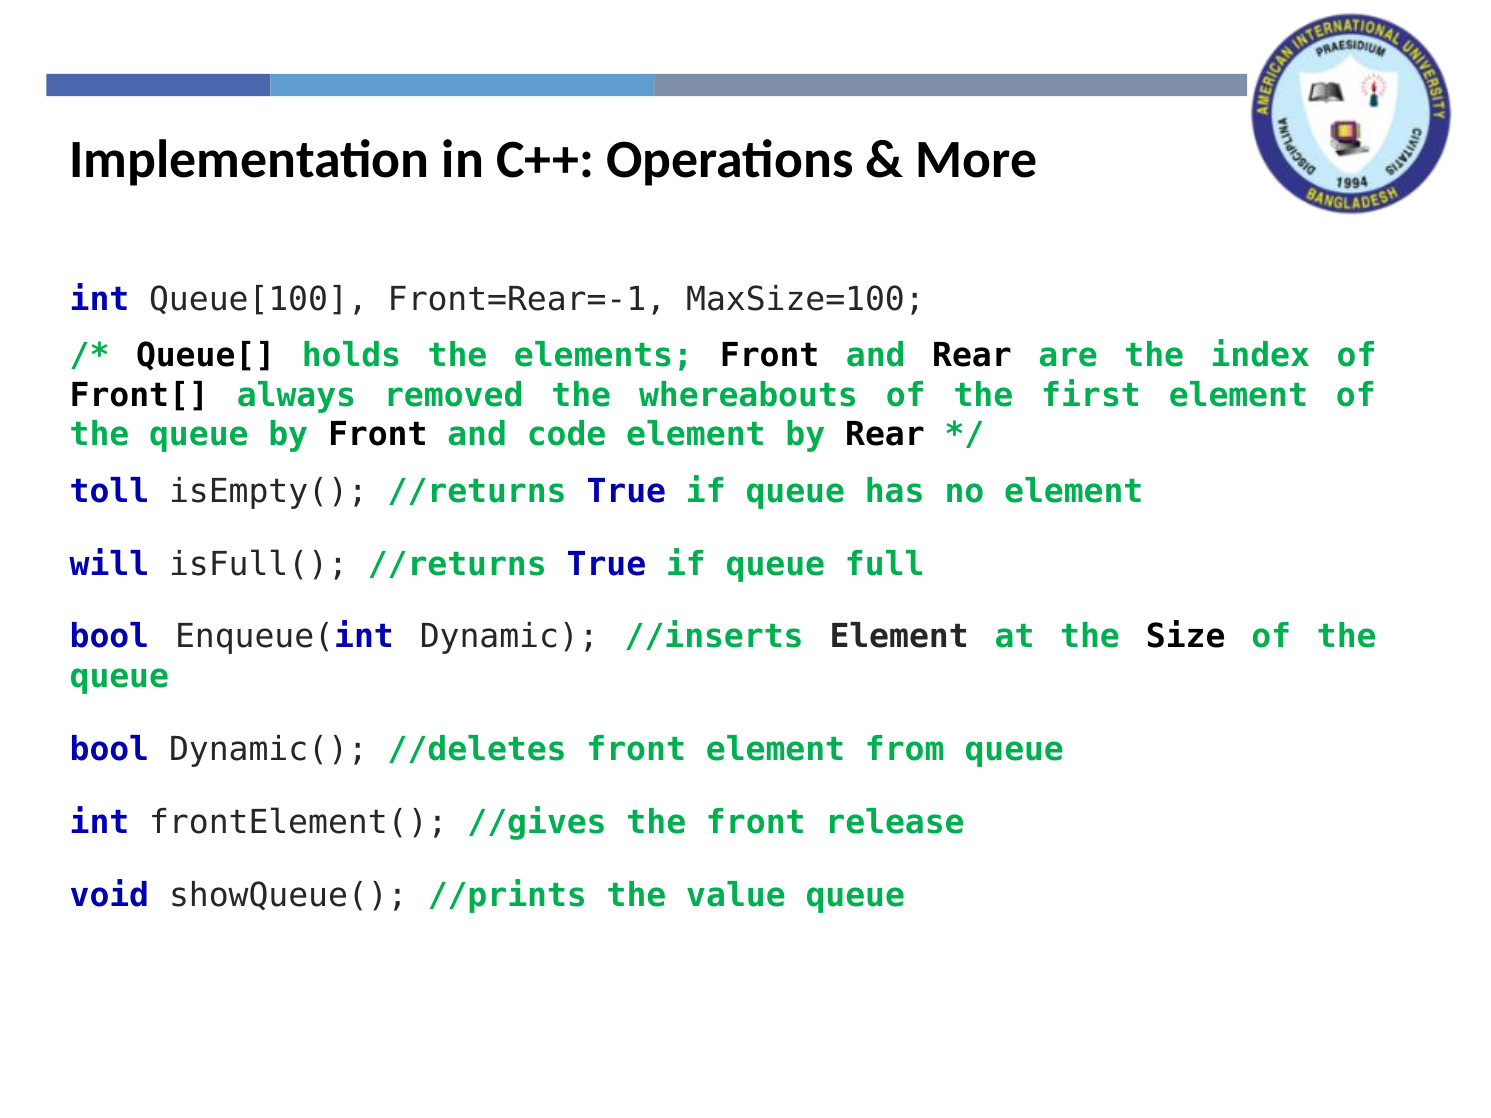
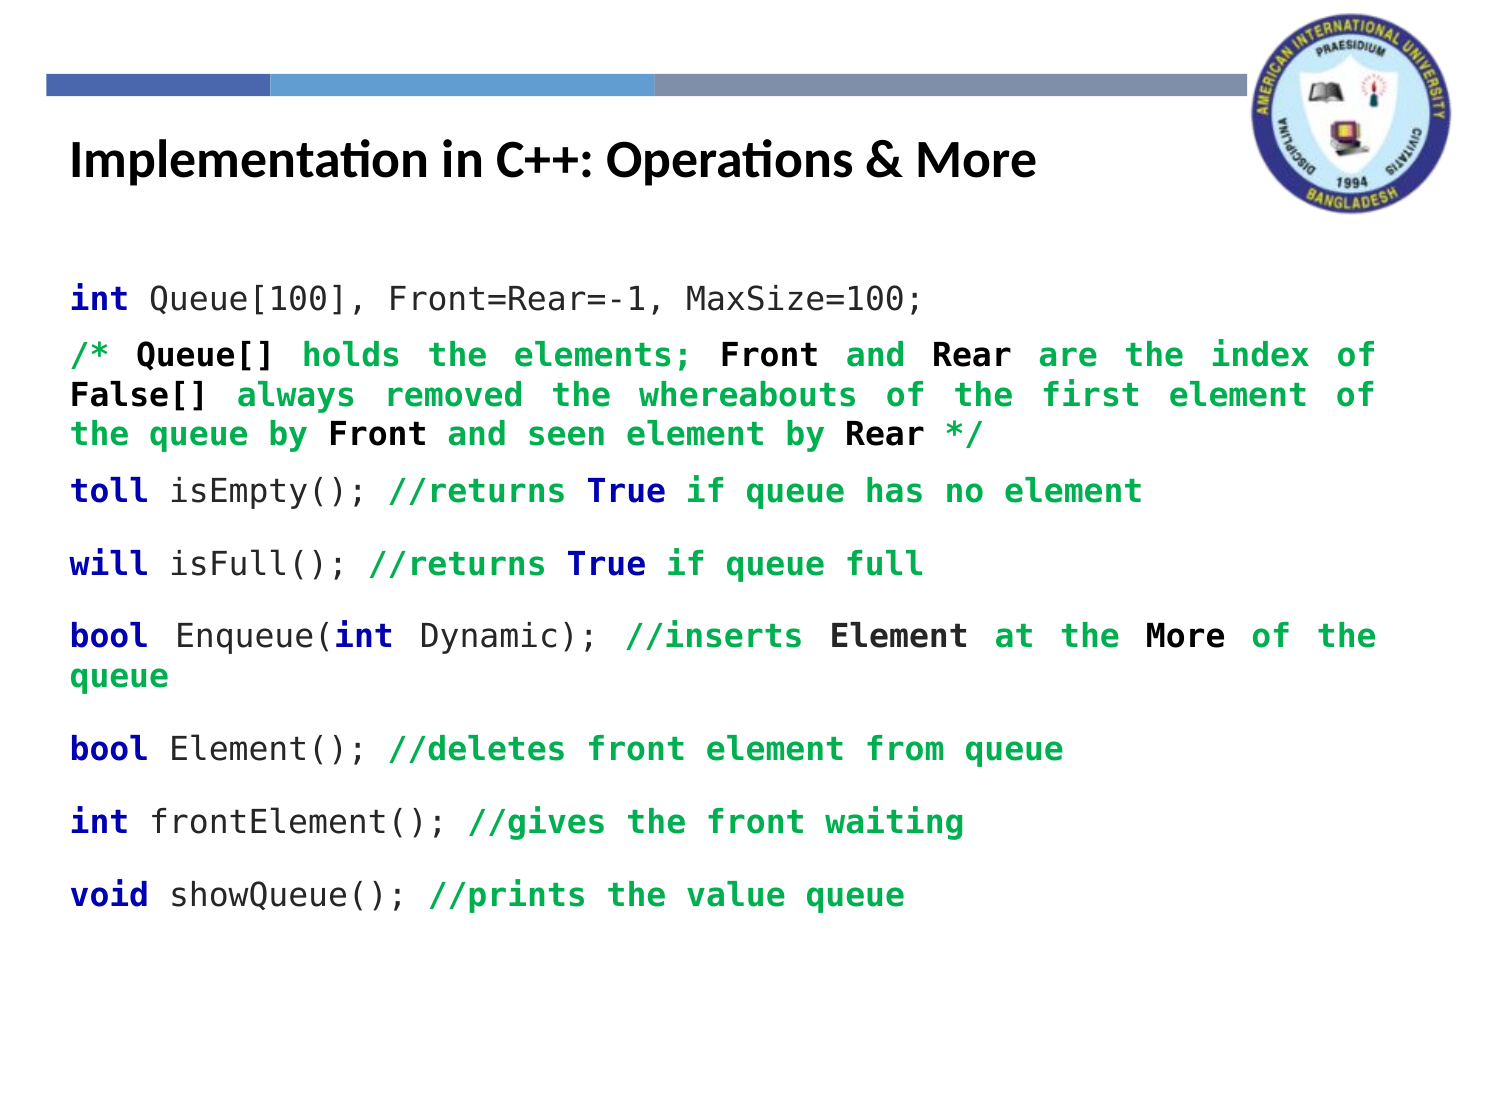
Front[: Front[ -> False[ (139, 395)
code: code -> seen (567, 435)
the Size: Size -> More (1186, 637)
Dynamic(: Dynamic( -> Element( (268, 750)
release: release -> waiting (895, 823)
